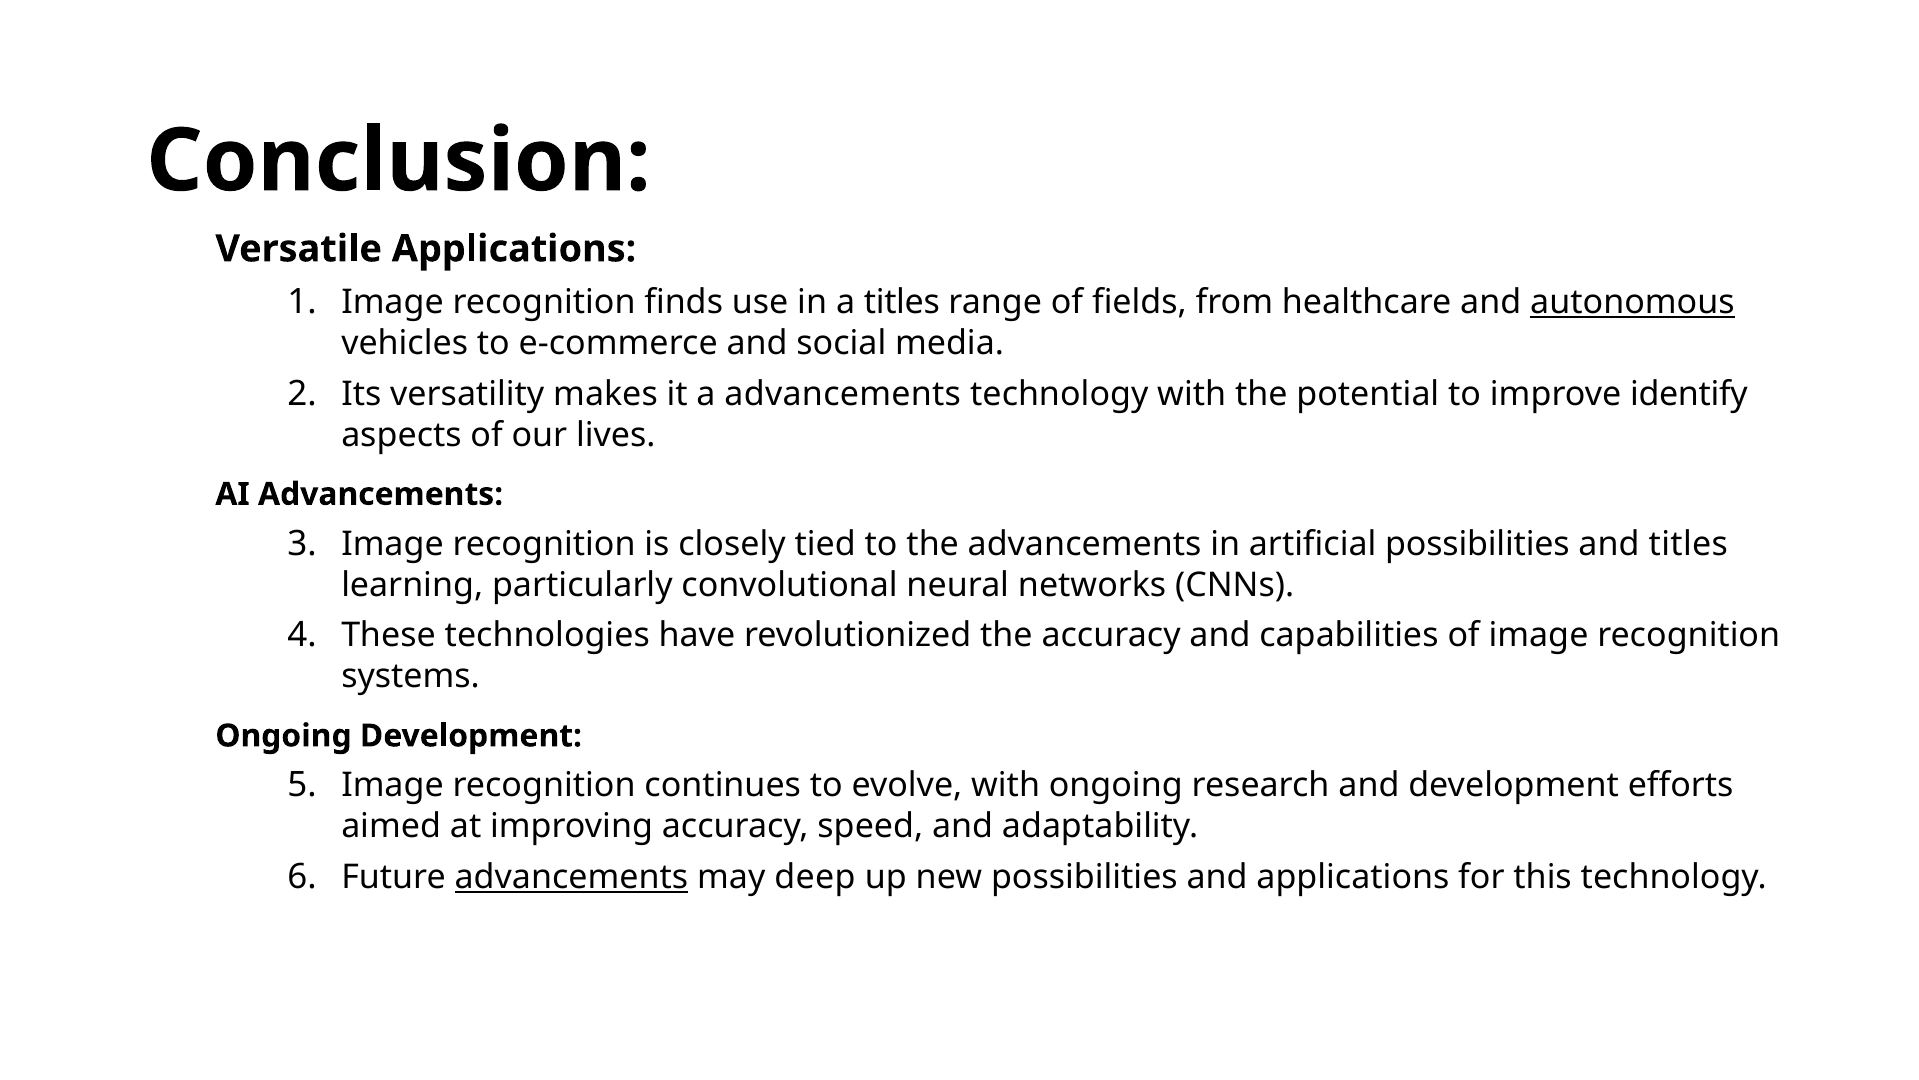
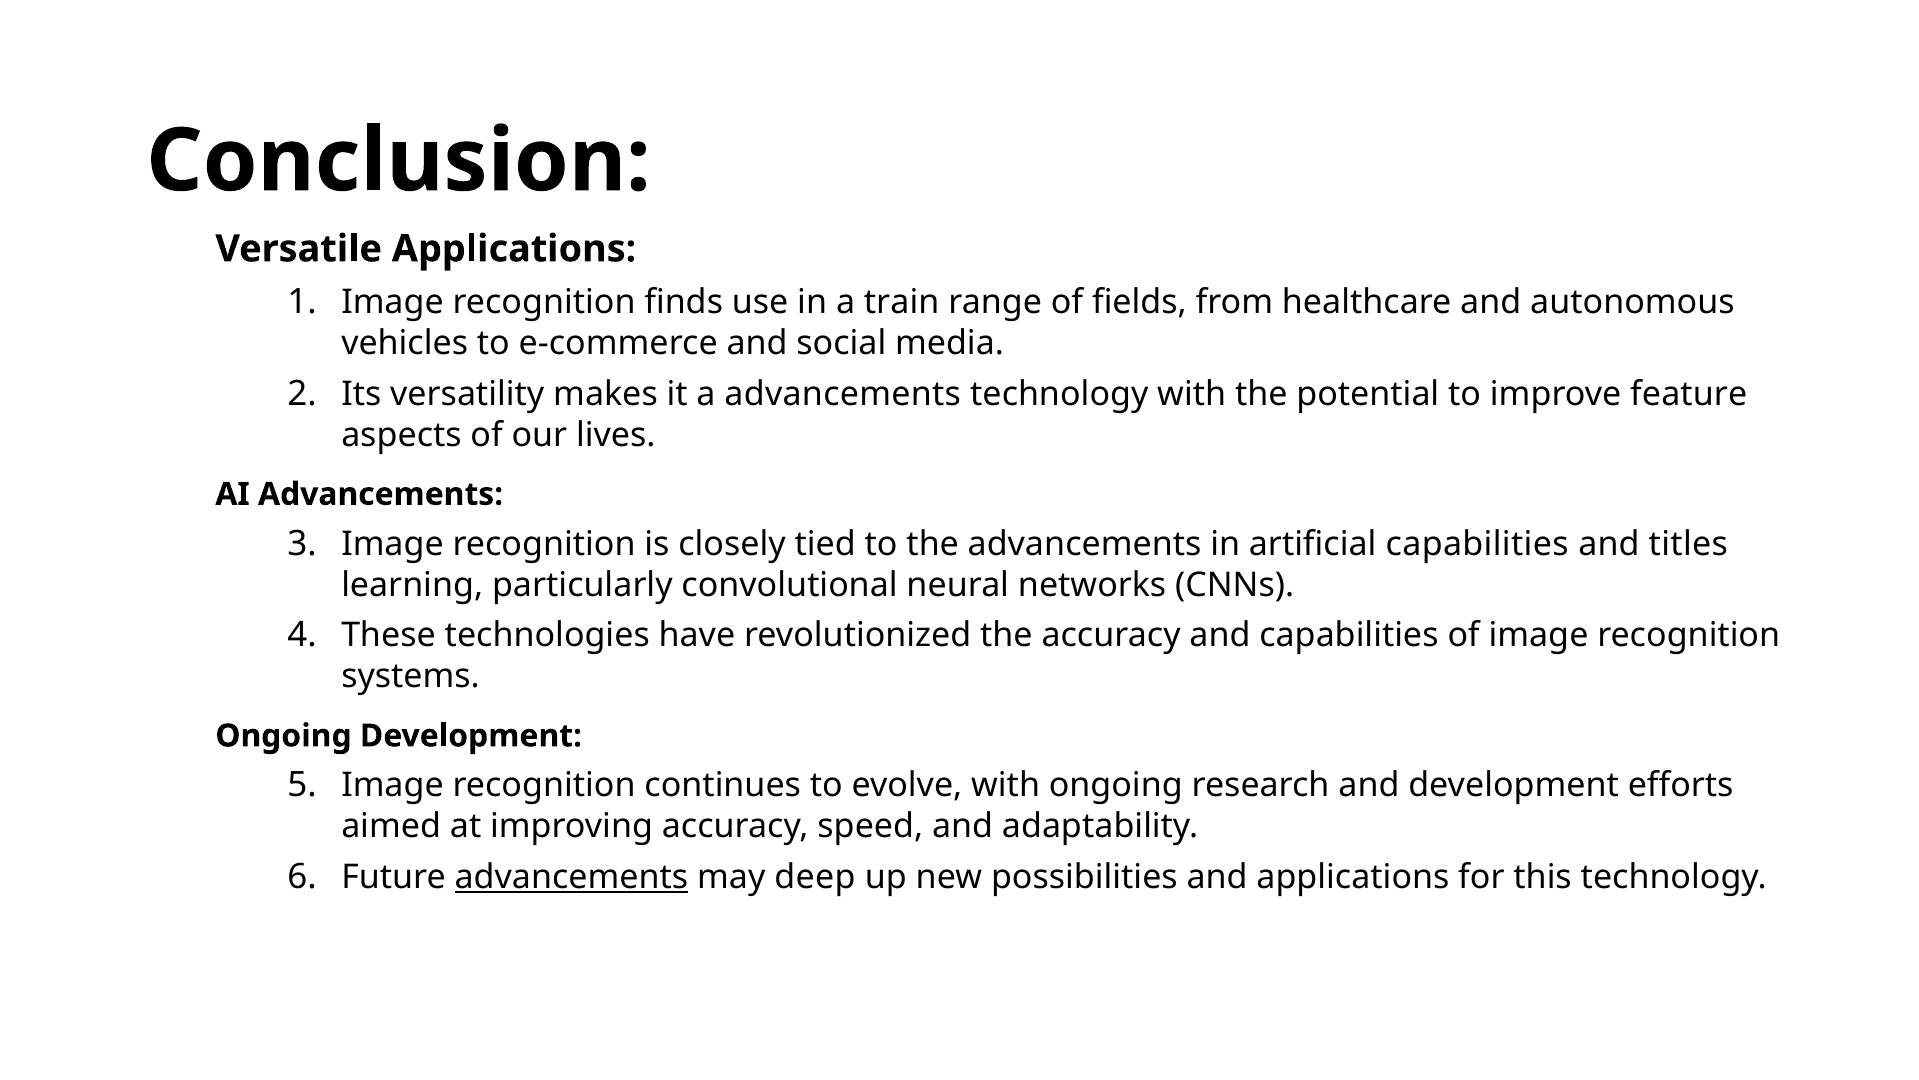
a titles: titles -> train (902, 302)
autonomous underline: present -> none (1632, 302)
identify: identify -> feature (1689, 394)
artificial possibilities: possibilities -> capabilities (1477, 544)
